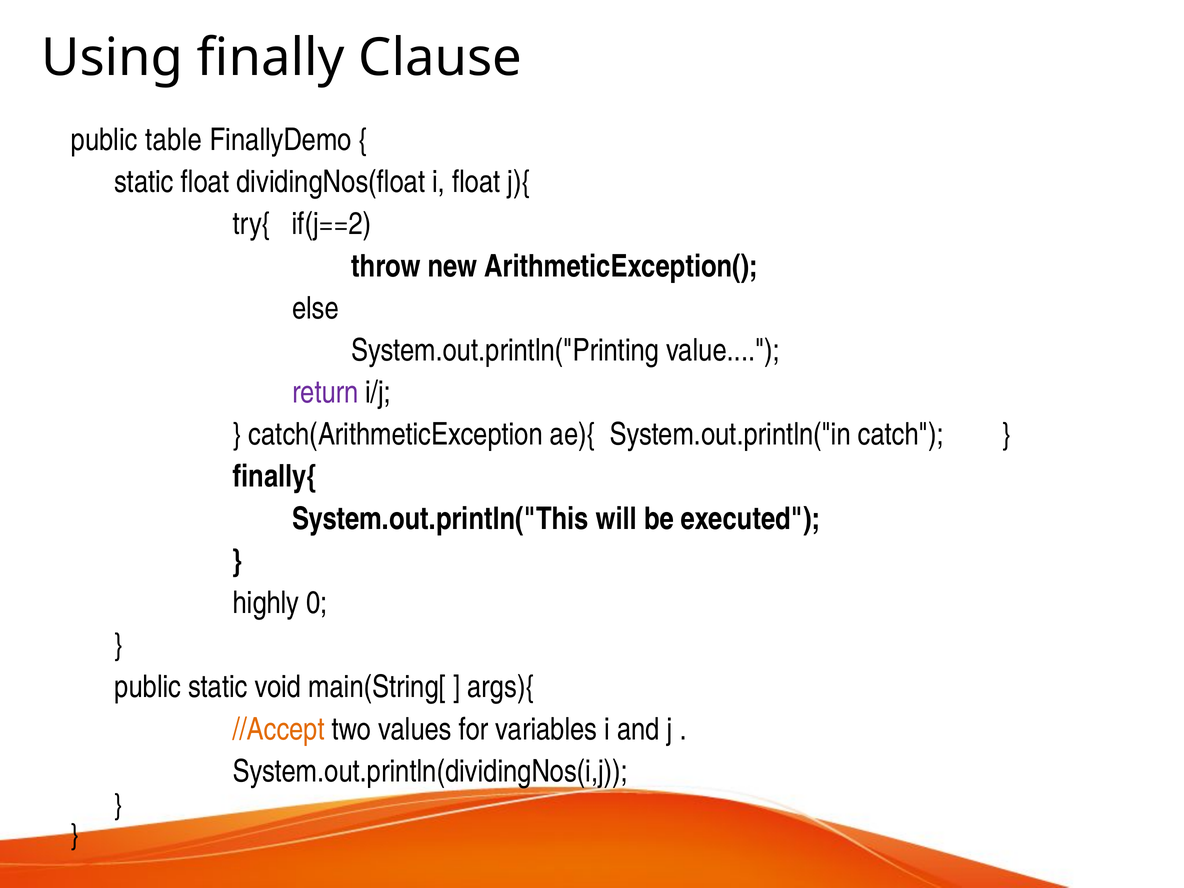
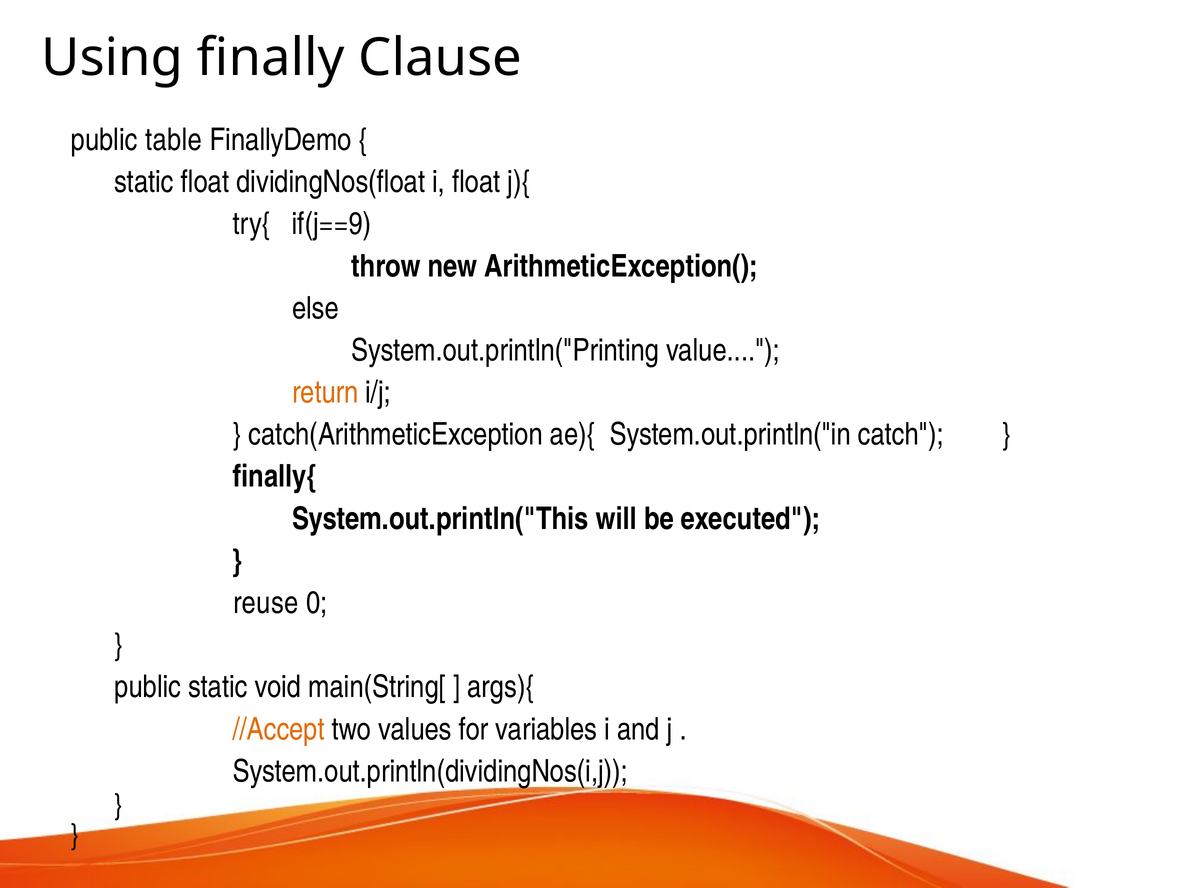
if(j==2: if(j==2 -> if(j==9 (332, 224)
return colour: purple -> orange (325, 392)
highly: highly -> reuse (266, 603)
